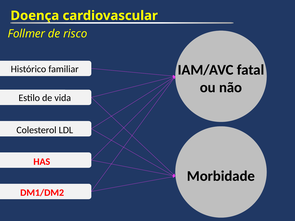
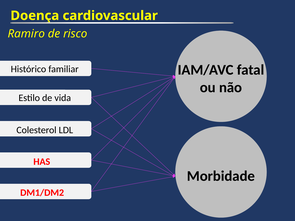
Follmer: Follmer -> Ramiro (26, 34)
